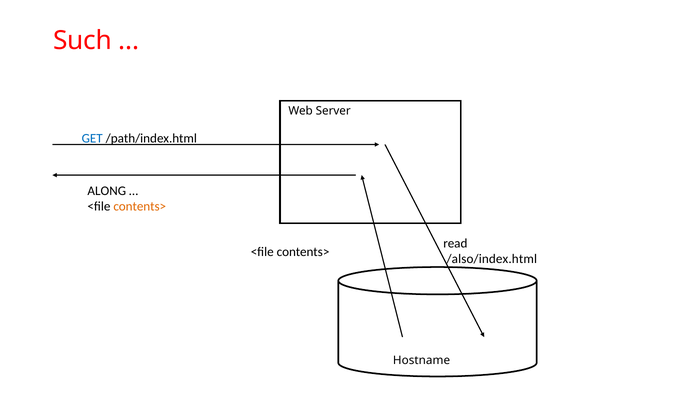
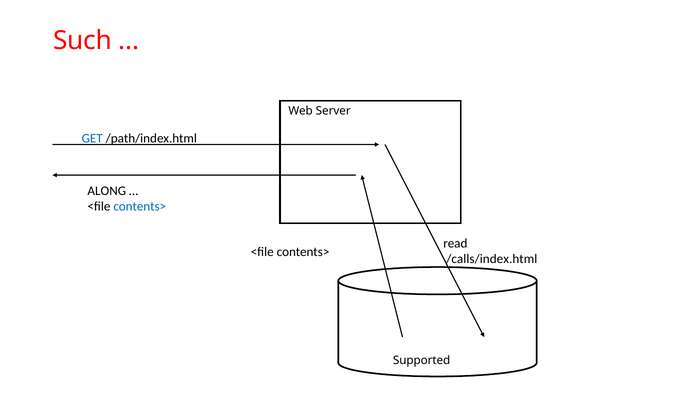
contents> colour: orange -> blue (140, 206)
/also/index.html: /also/index.html -> /calls/index.html (492, 259)
Hostname: Hostname -> Supported (422, 360)
